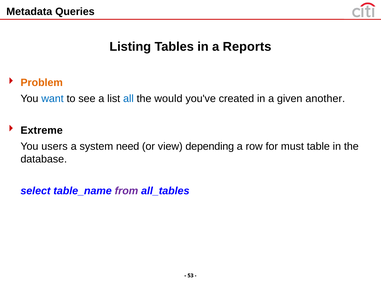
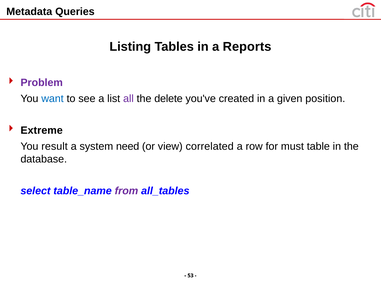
Problem colour: orange -> purple (42, 83)
all colour: blue -> purple (128, 99)
would: would -> delete (169, 99)
another: another -> position (325, 99)
users: users -> result (55, 146)
depending: depending -> correlated (210, 146)
